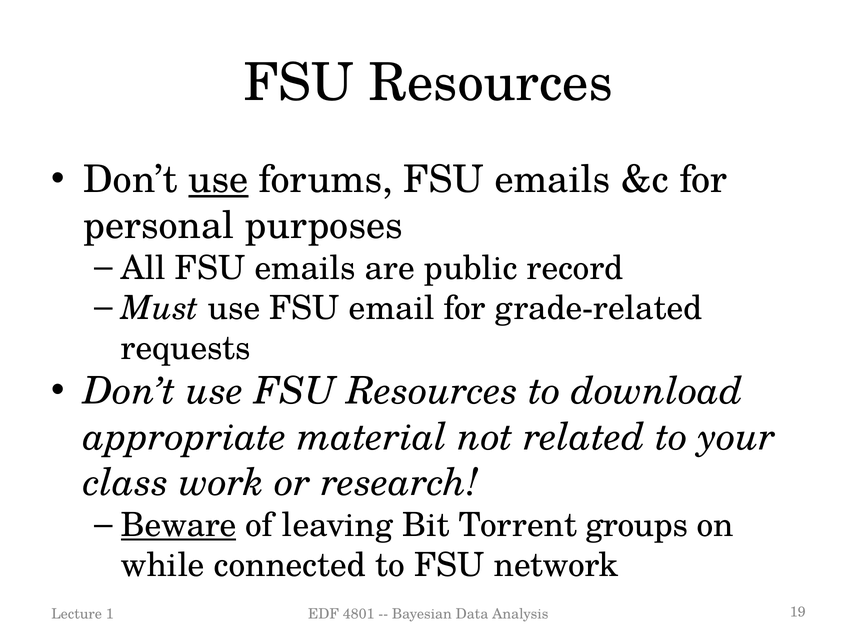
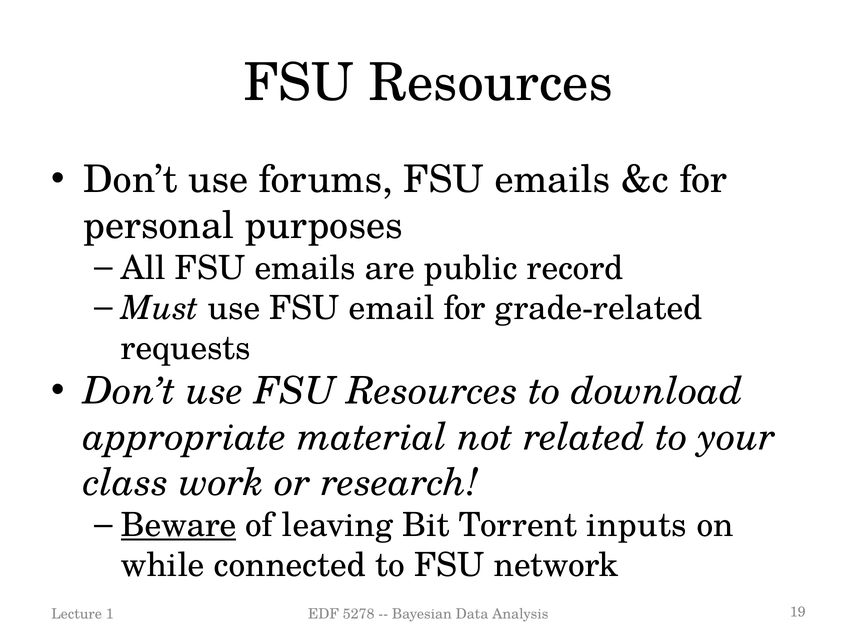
use underline: present -> none (218, 180)
groups: groups -> inputs (637, 525)
4801: 4801 -> 5278 (359, 614)
